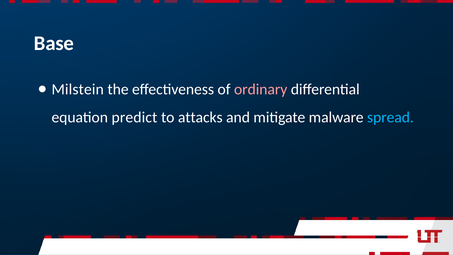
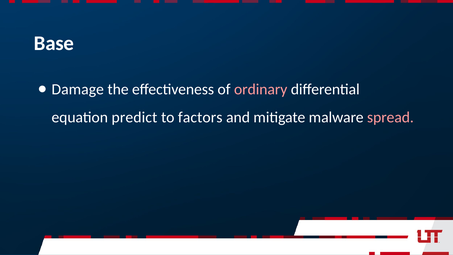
Milstein: Milstein -> Damage (78, 89)
attacks: attacks -> factors (200, 117)
spread colour: light blue -> pink (390, 117)
